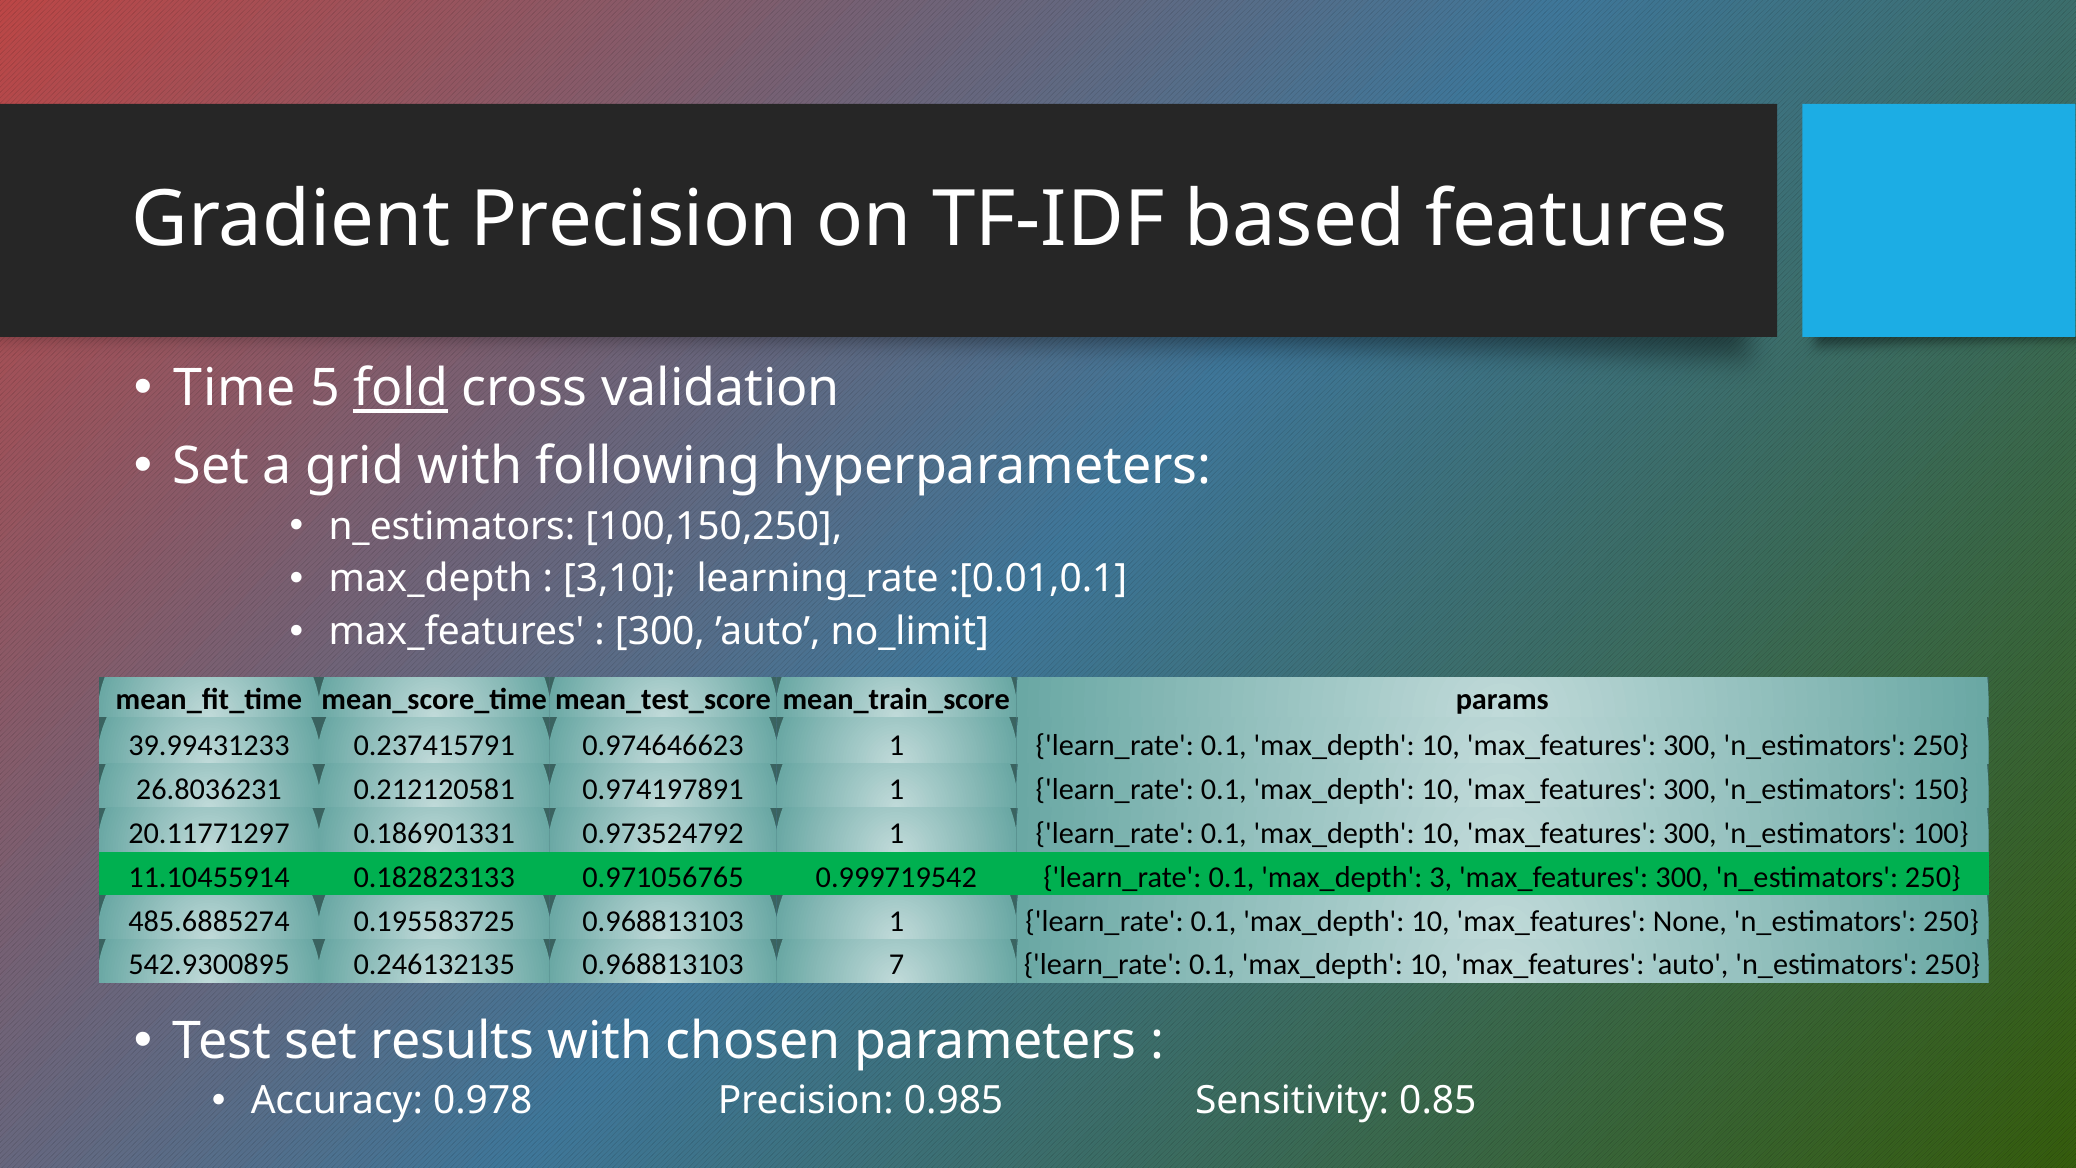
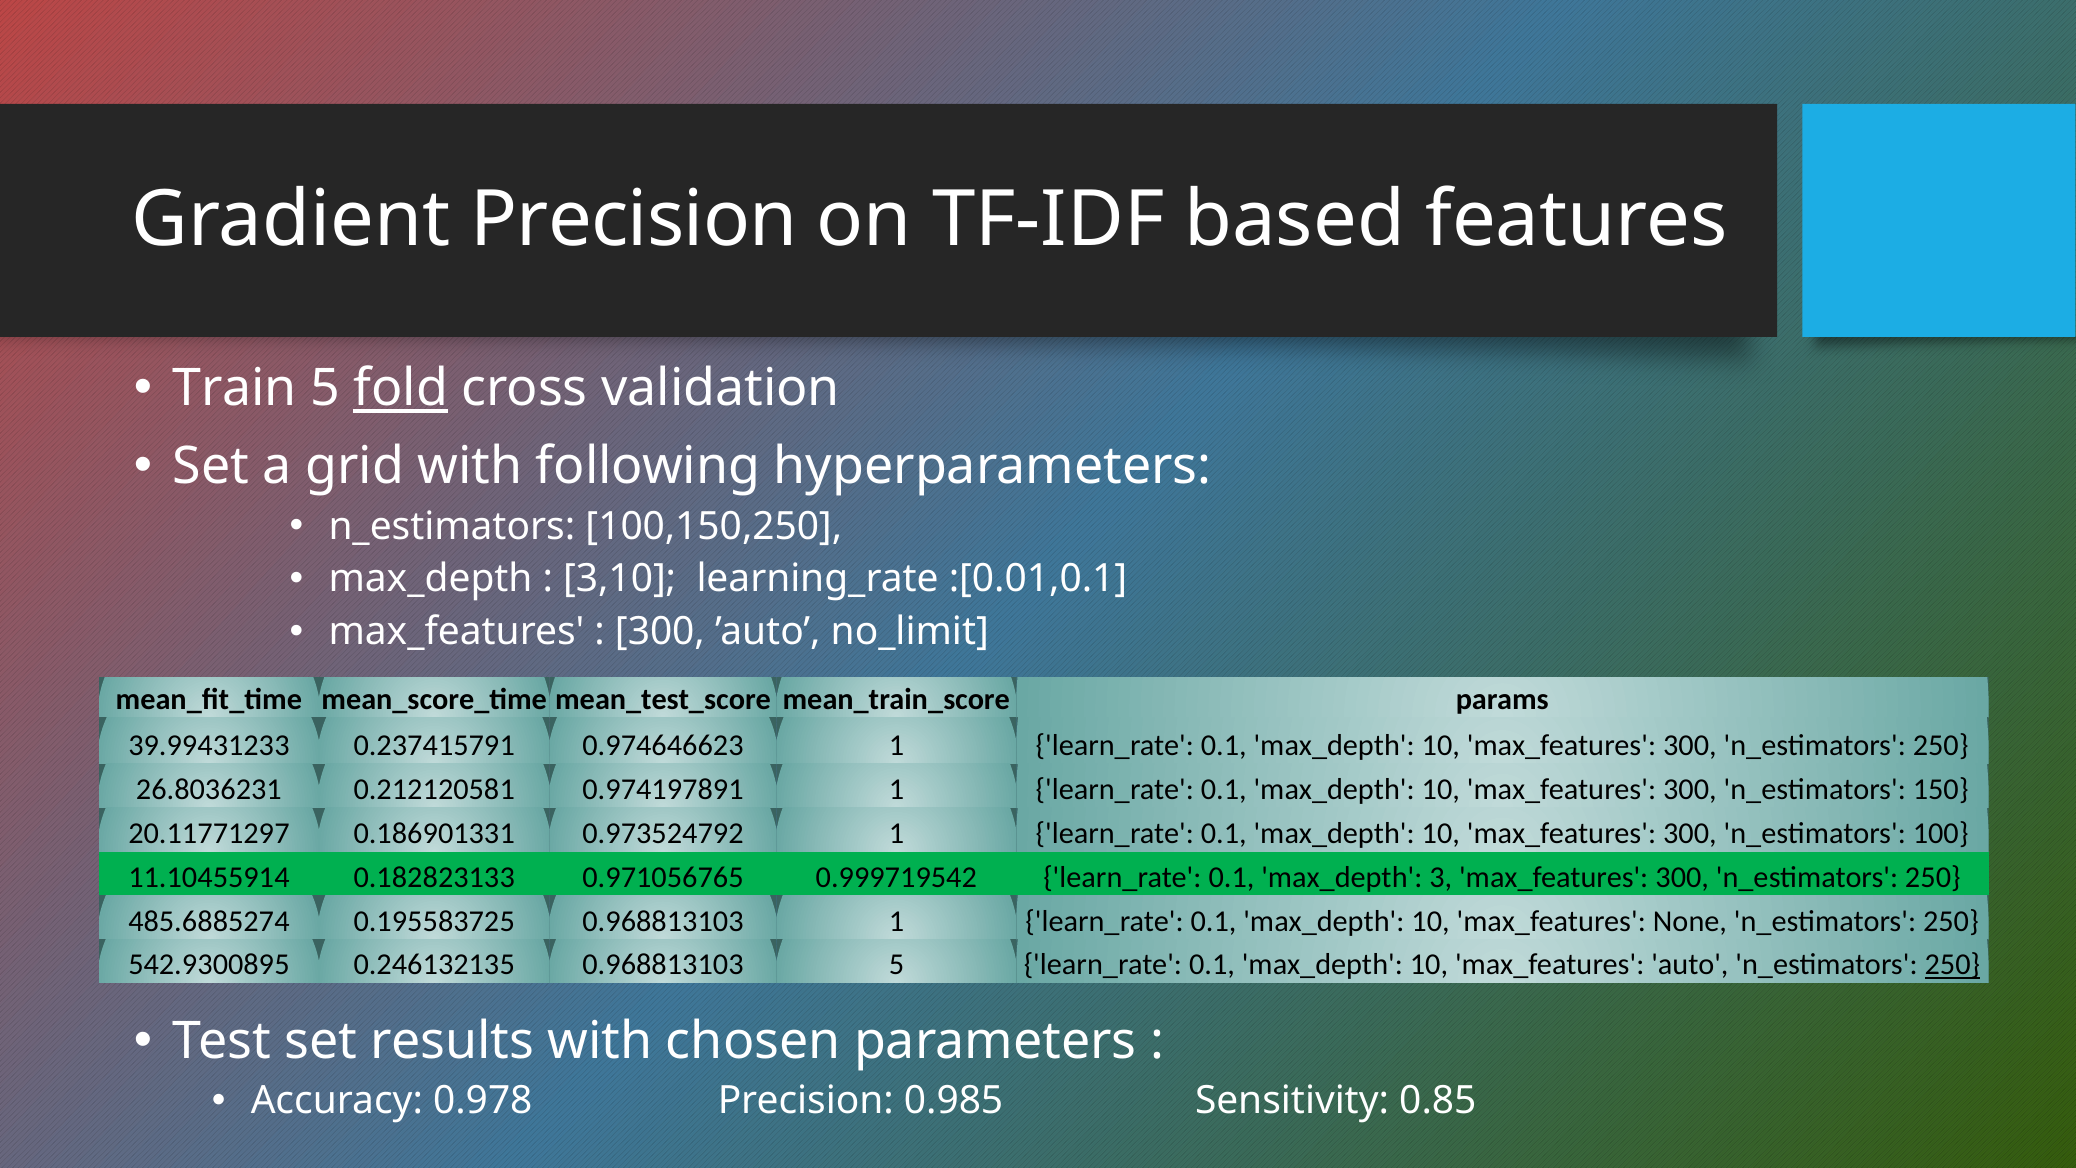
Time: Time -> Train (235, 389)
0.968813103 7: 7 -> 5 (896, 965)
250 underline: none -> present (1952, 965)
